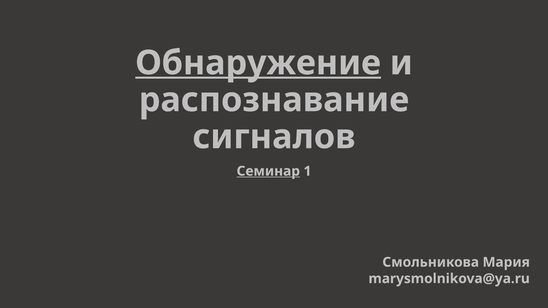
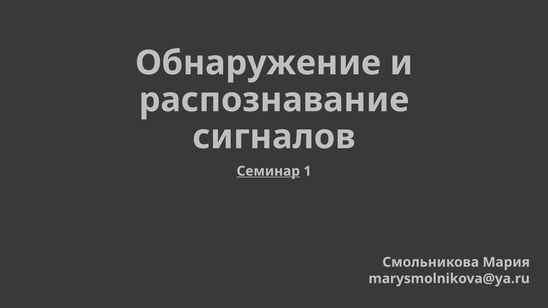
Обнаружение underline: present -> none (258, 63)
